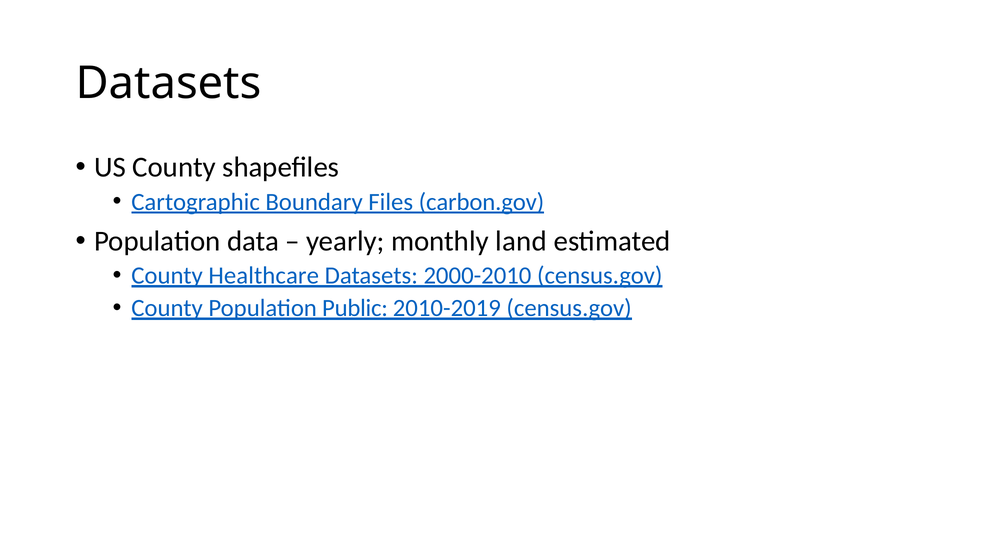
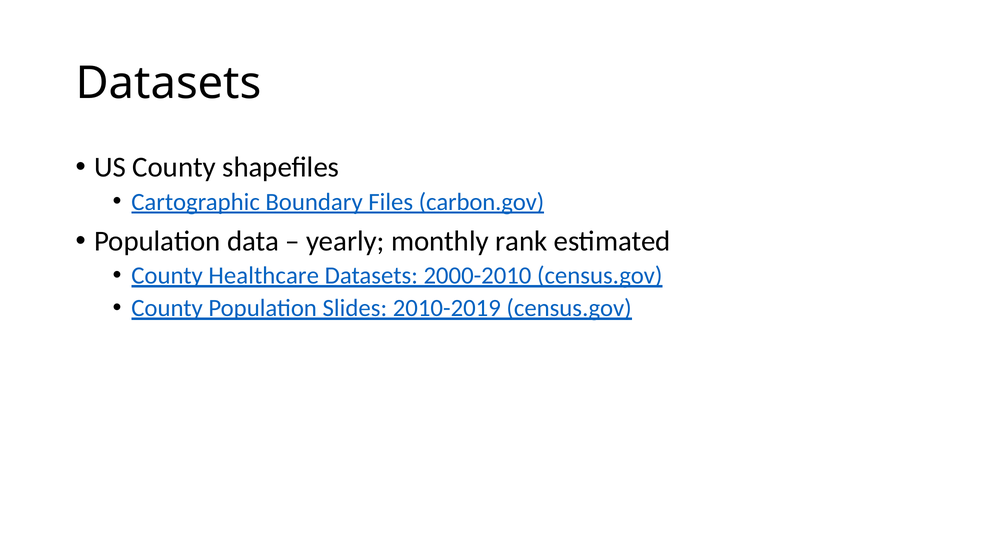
land: land -> rank (521, 241)
Public: Public -> Slides (355, 308)
